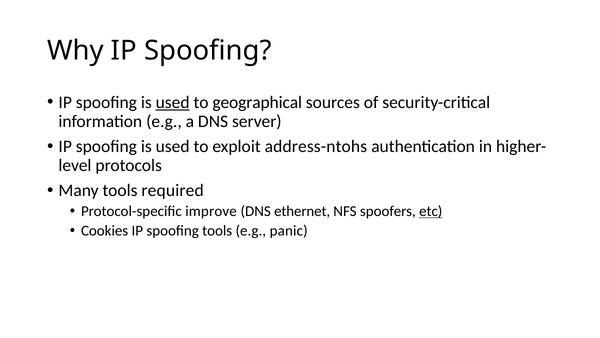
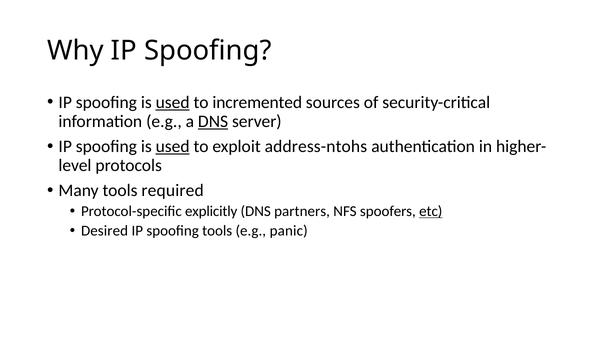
geographical: geographical -> incremented (257, 102)
DNS underline: none -> present (213, 121)
used underline: none -> present (173, 146)
improve: improve -> explicitly (211, 211)
ethernet: ethernet -> partners (302, 211)
Cookies: Cookies -> Desired (105, 230)
